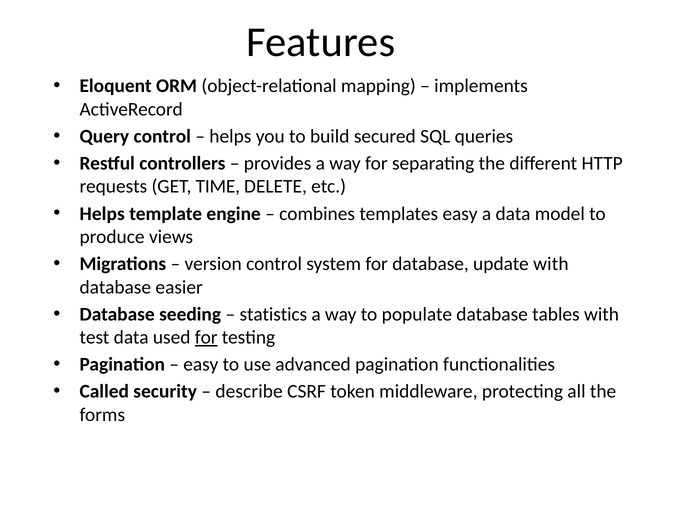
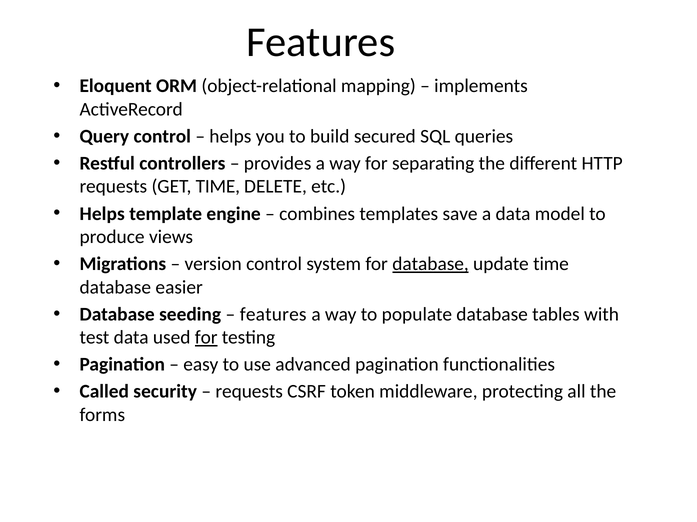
templates easy: easy -> save (460, 214)
database underline: none -> present (431, 264)
update with: with -> time (551, 264)
statistics: statistics -> features (273, 315)
describe: describe -> requests (249, 392)
